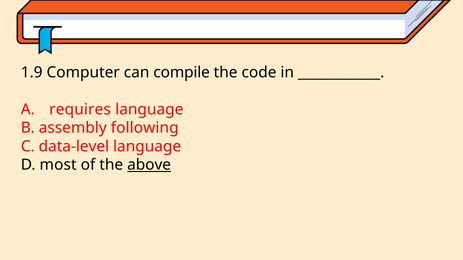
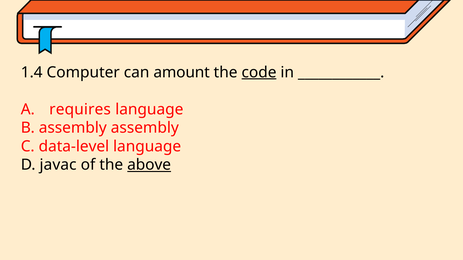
1.9: 1.9 -> 1.4 (32, 72)
compile: compile -> amount (182, 72)
code underline: none -> present (259, 72)
assembly following: following -> assembly (145, 128)
most: most -> javac (58, 165)
